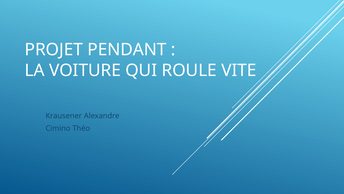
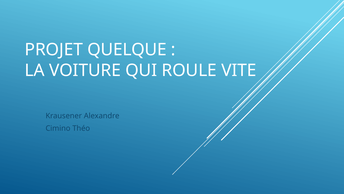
PENDANT: PENDANT -> QUELQUE (127, 50)
